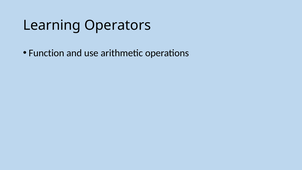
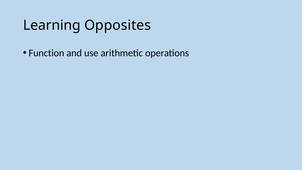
Operators: Operators -> Opposites (118, 25)
